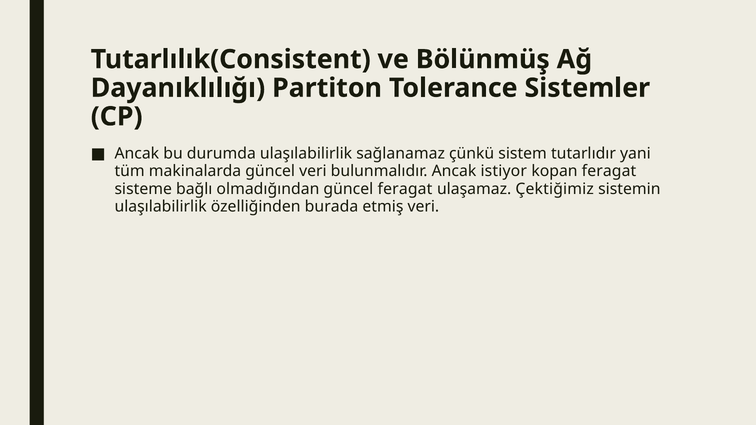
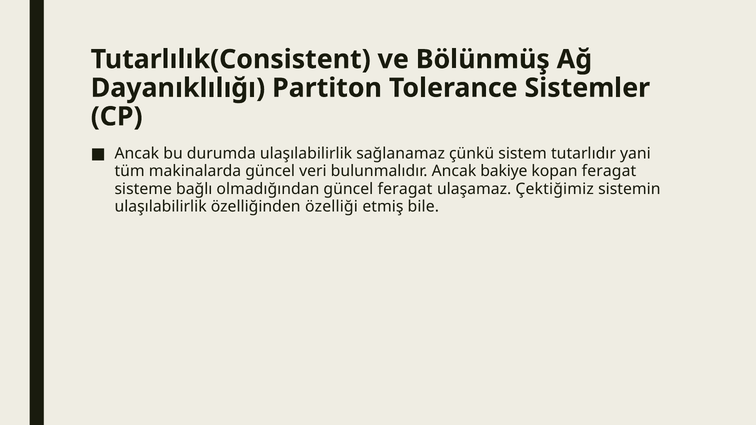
istiyor: istiyor -> bakiye (504, 171)
burada: burada -> özelliği (331, 207)
etmiş veri: veri -> bile (423, 207)
